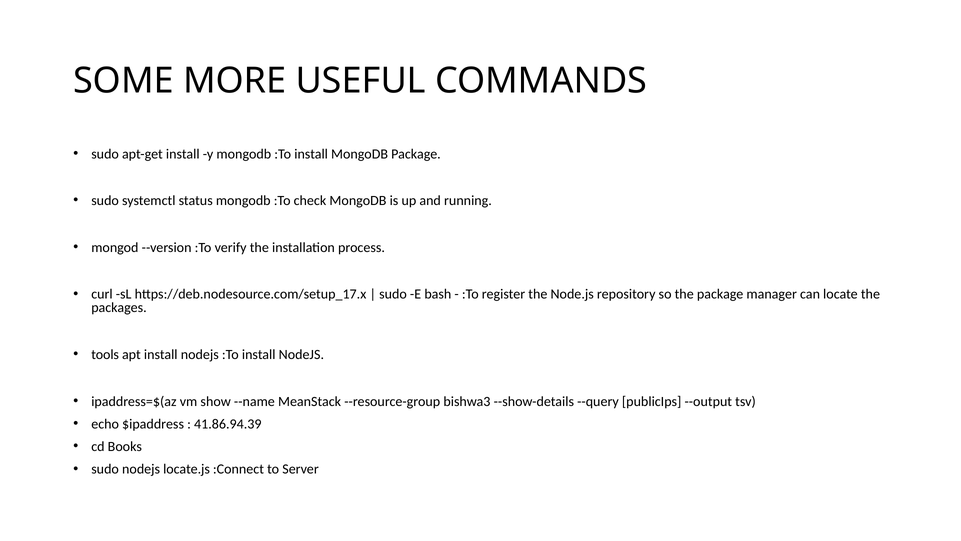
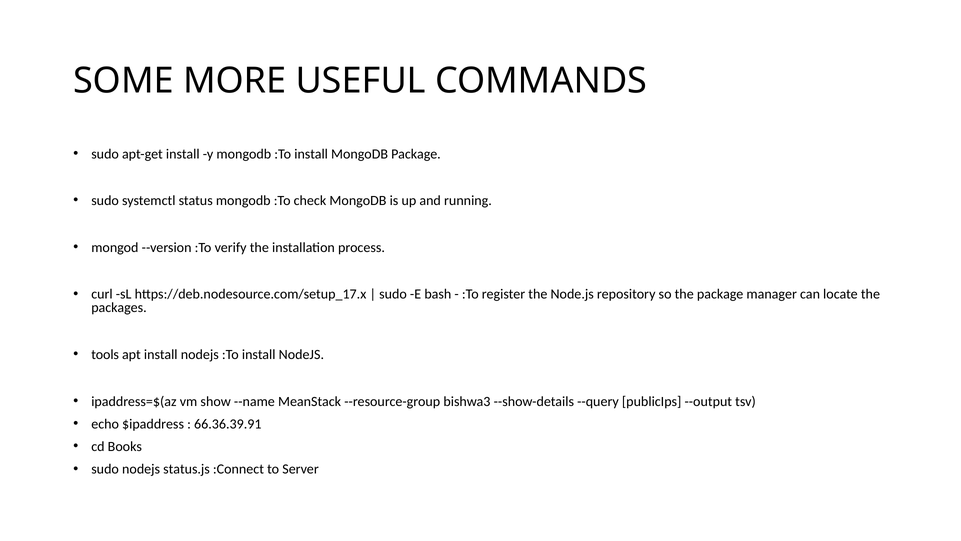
41.86.94.39: 41.86.94.39 -> 66.36.39.91 (228, 424)
locate.js: locate.js -> status.js (186, 469)
